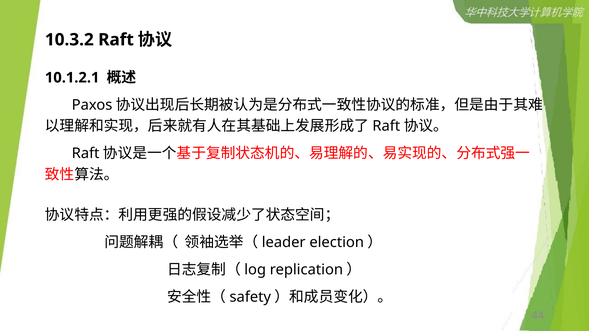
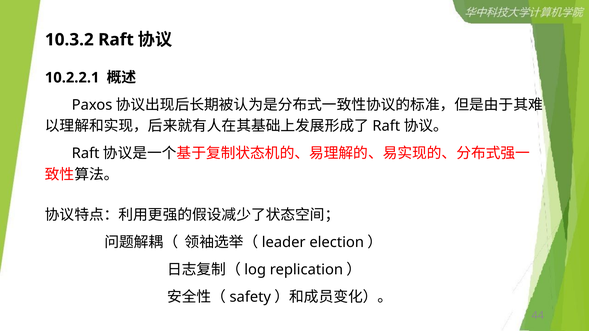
10.1.2.1: 10.1.2.1 -> 10.2.2.1 (72, 78)
